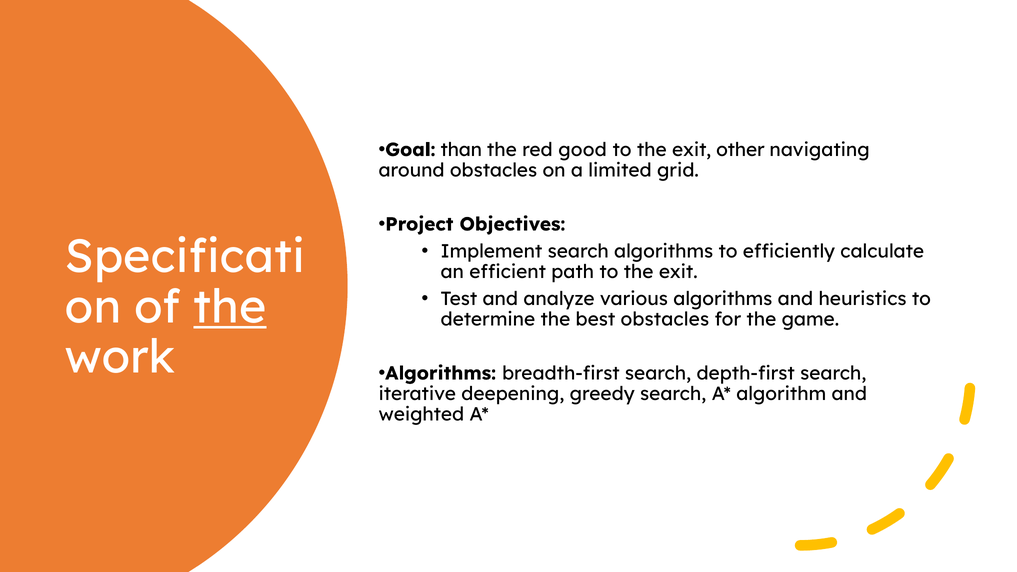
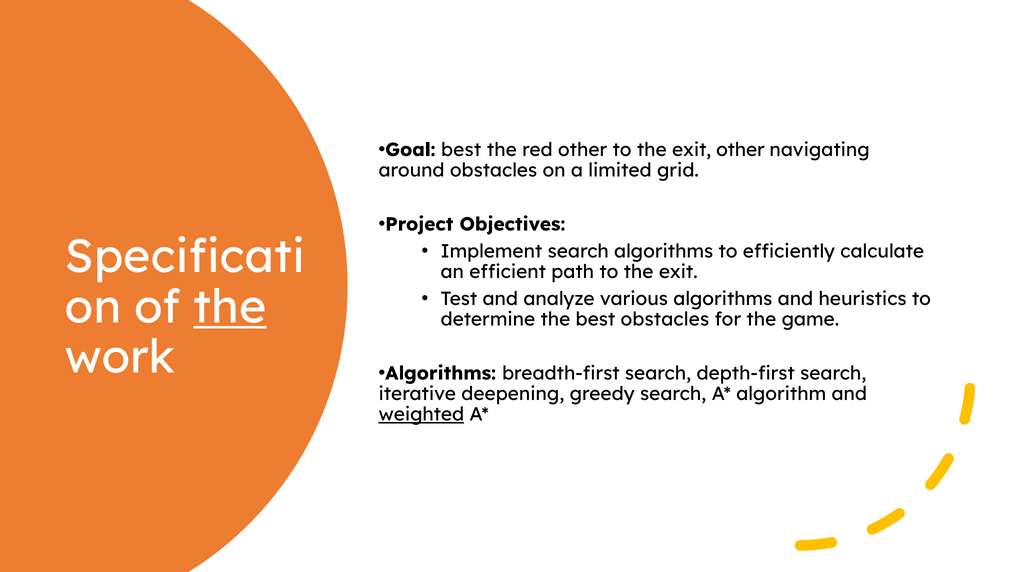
Goal than: than -> best (461, 150)
red good: good -> other (583, 150)
weighted underline: none -> present (421, 415)
